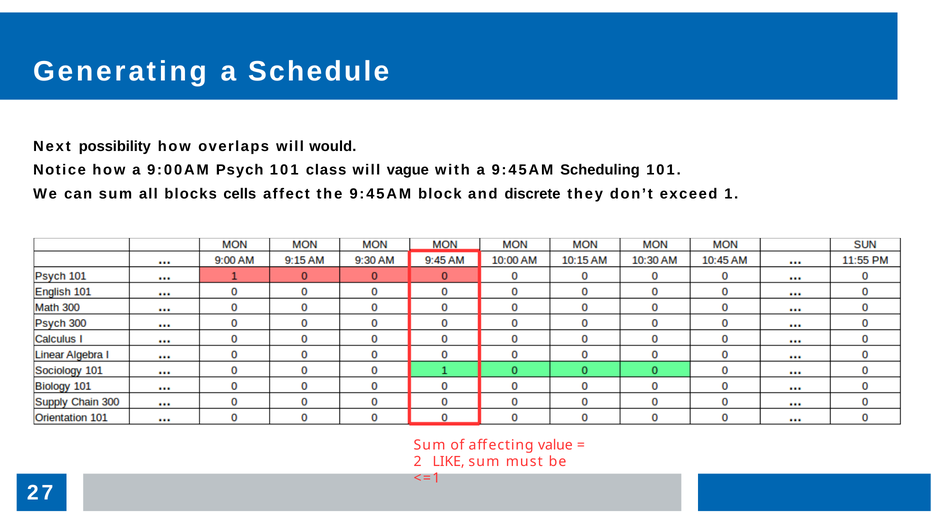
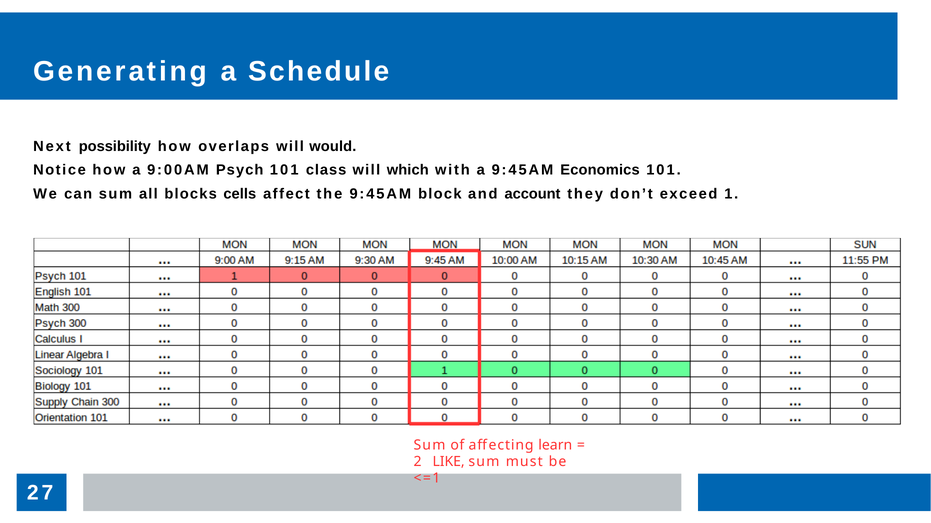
vague: vague -> which (408, 170)
Scheduling: Scheduling -> Economics (600, 170)
discrete: discrete -> account (532, 194)
value: value -> learn (555, 445)
